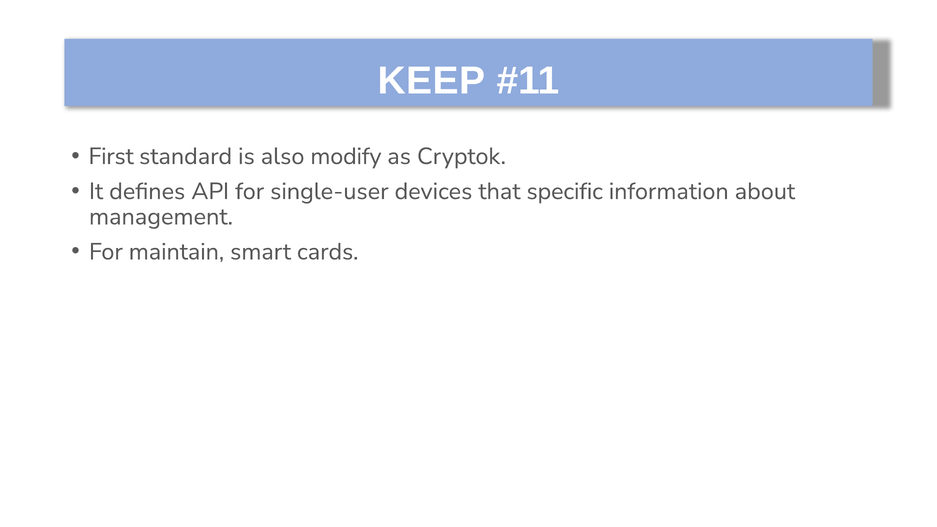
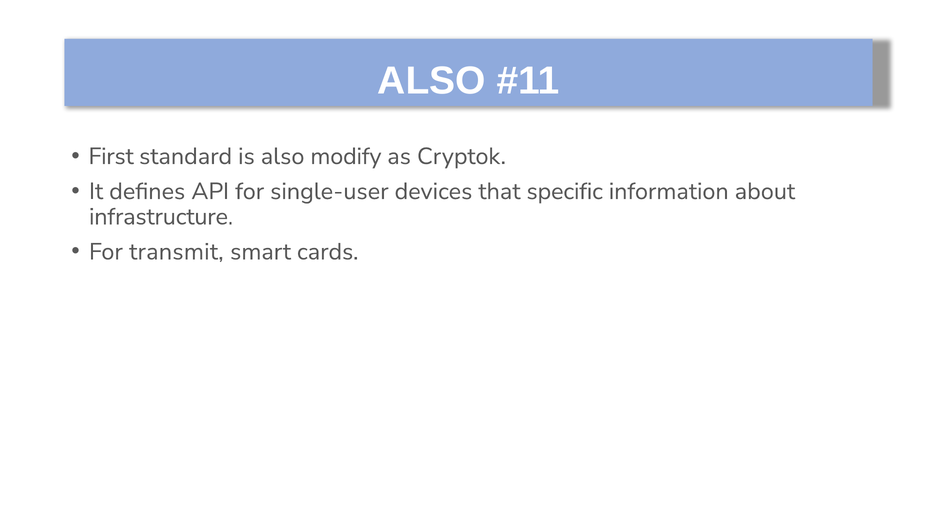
KEEP: KEEP -> ALSO (432, 81)
management: management -> infrastructure (161, 217)
maintain: maintain -> transmit (176, 252)
